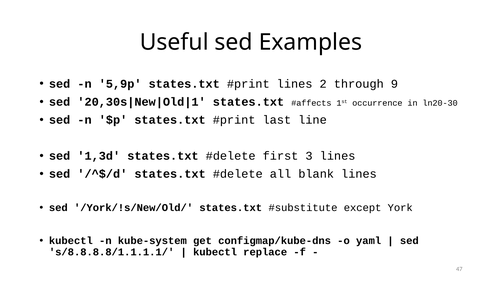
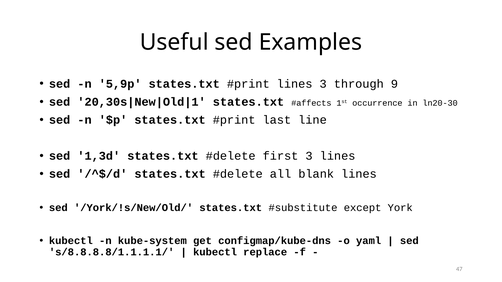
lines 2: 2 -> 3 (323, 84)
